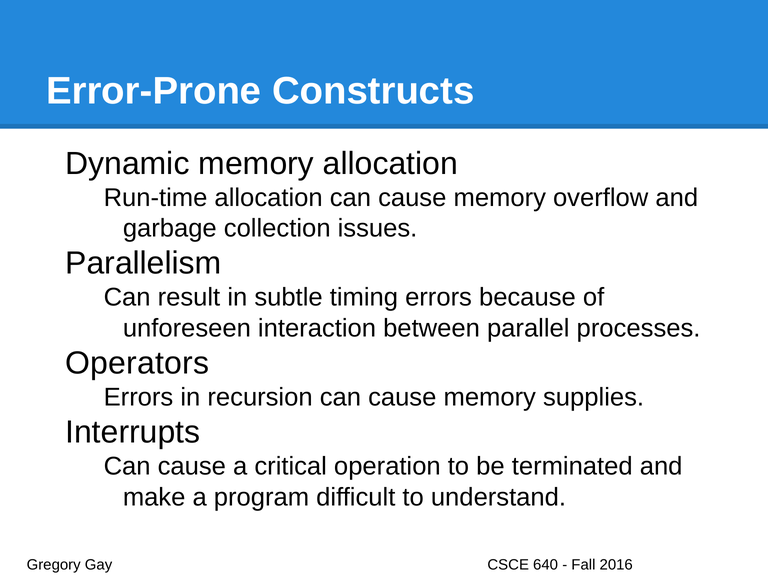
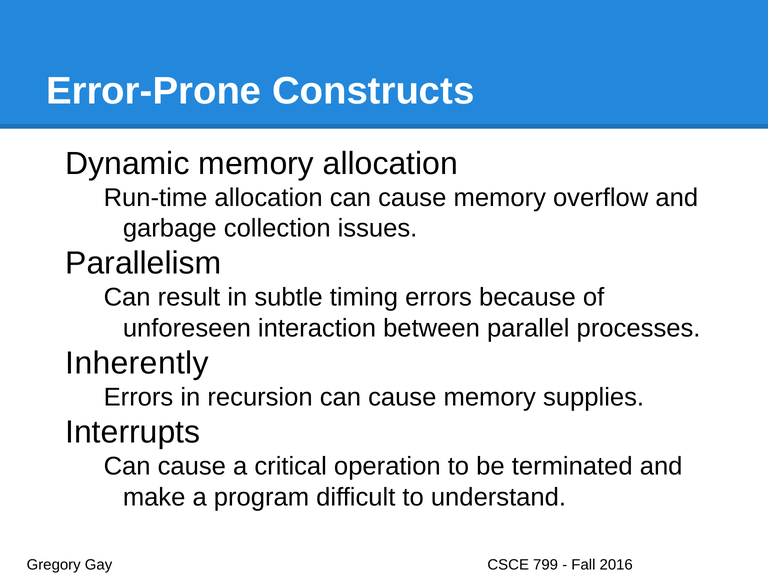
Operators: Operators -> Inherently (137, 363)
640: 640 -> 799 (546, 565)
